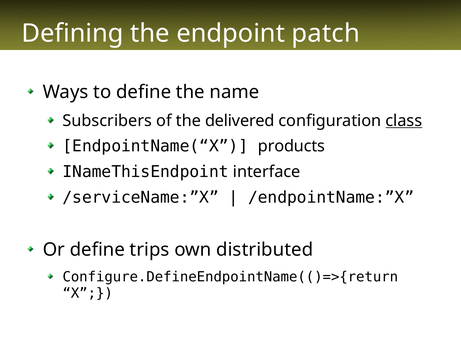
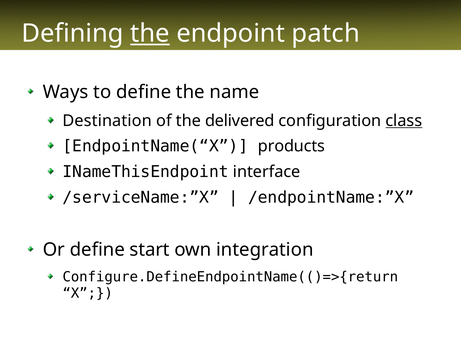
the underline: none -> present (150, 33)
Subscribers: Subscribers -> Destination (107, 121)
trips: trips -> start (150, 250)
distributed: distributed -> integration (265, 250)
